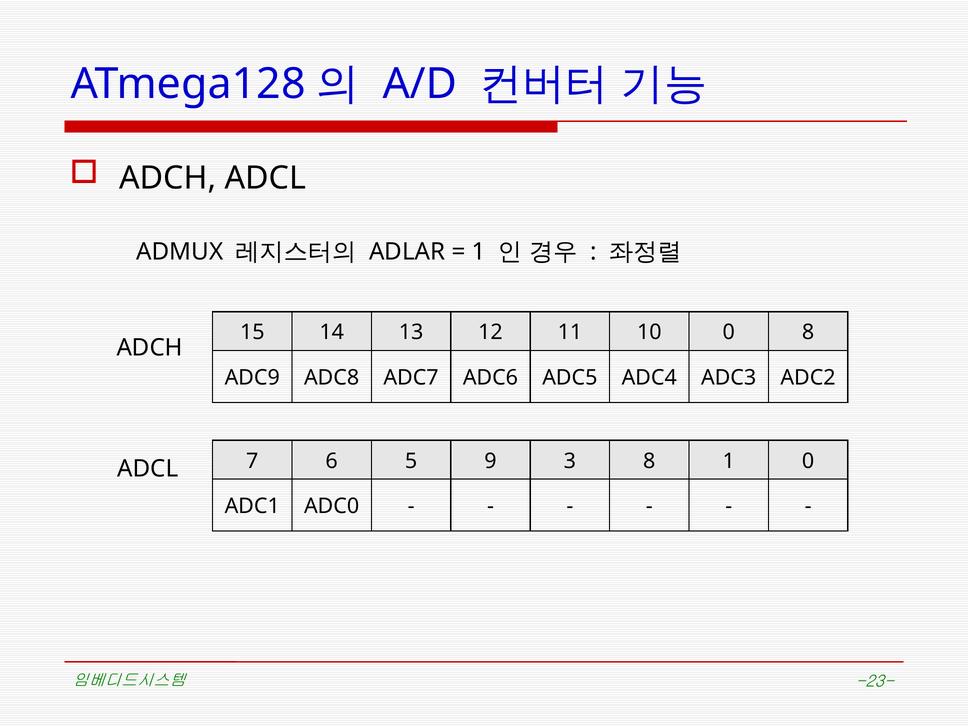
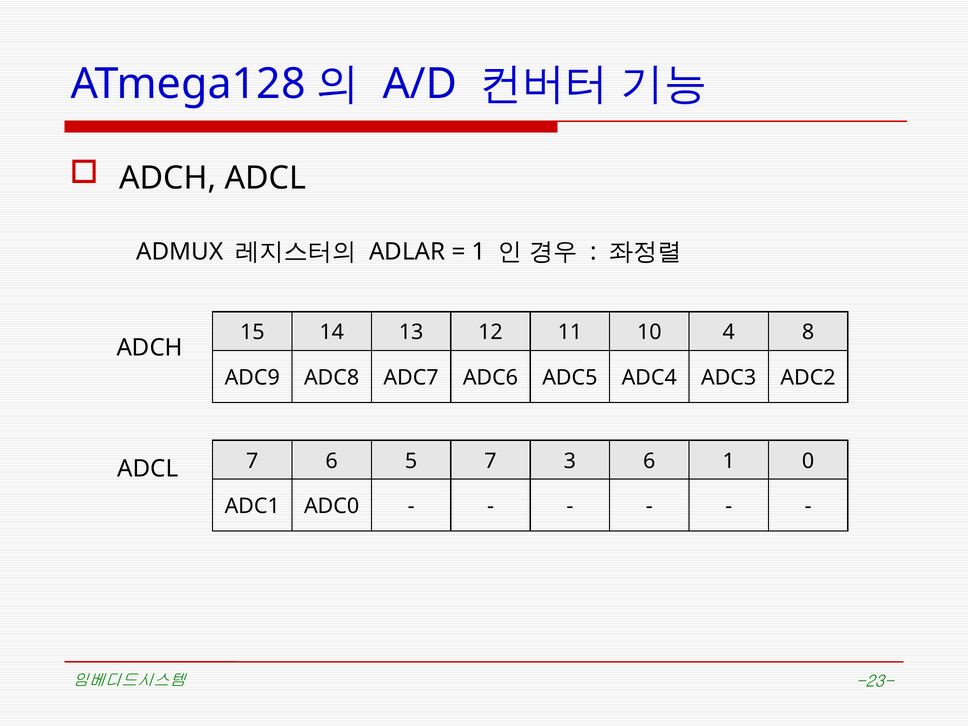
10 0: 0 -> 4 (729, 332)
5 9: 9 -> 7 (490, 461)
3 8: 8 -> 6 (649, 461)
